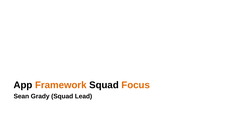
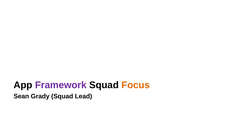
Framework colour: orange -> purple (61, 85)
